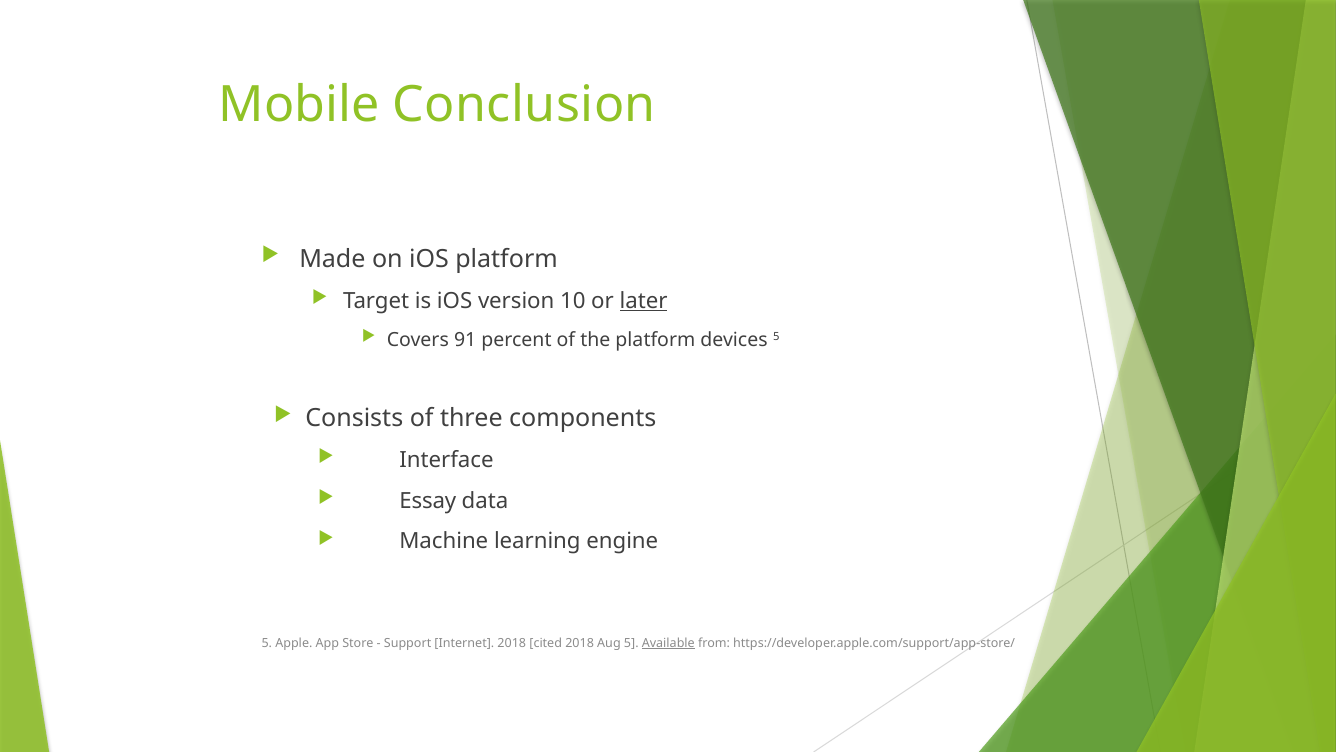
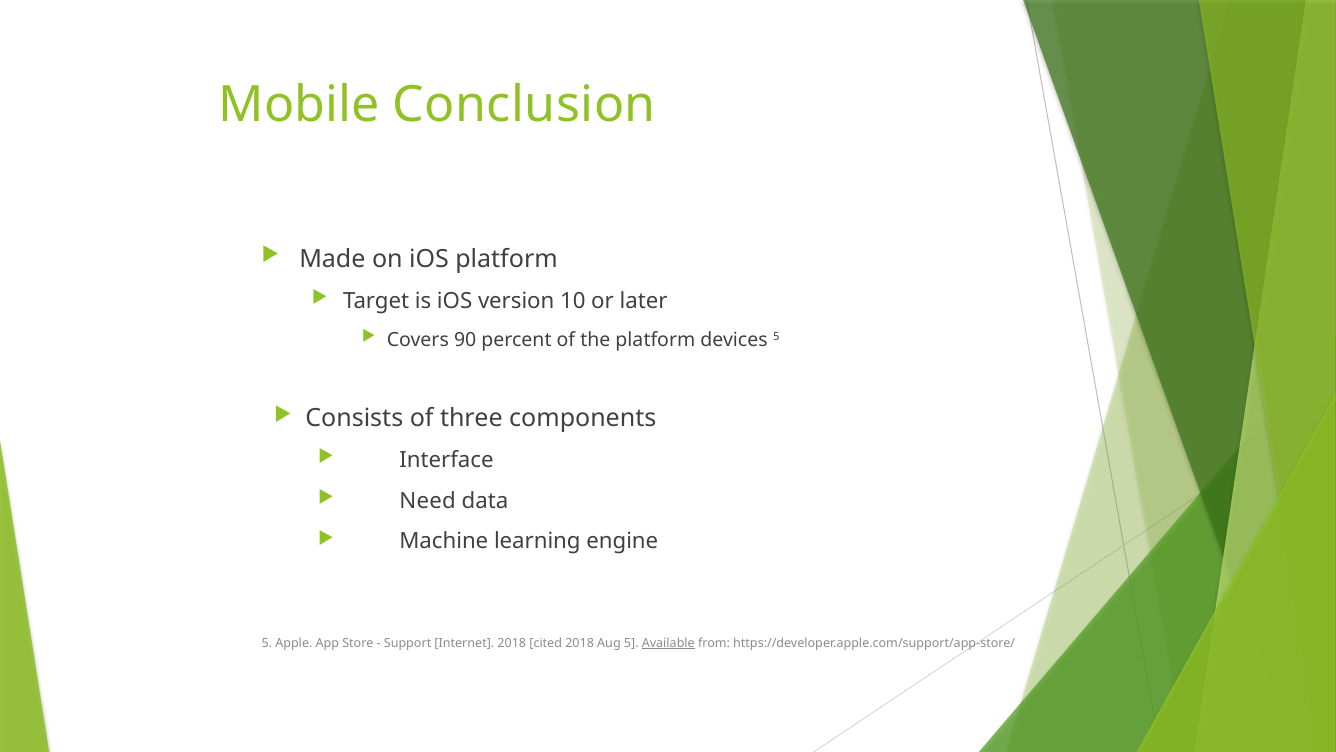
later underline: present -> none (644, 301)
91: 91 -> 90 (465, 339)
Essay: Essay -> Need (428, 501)
